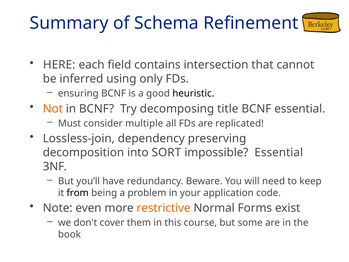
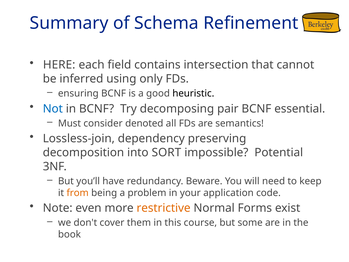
Not colour: orange -> blue (53, 109)
title: title -> pair (228, 109)
multiple: multiple -> denoted (144, 123)
replicated: replicated -> semantics (240, 123)
impossible Essential: Essential -> Potential (279, 152)
from colour: black -> orange (78, 193)
